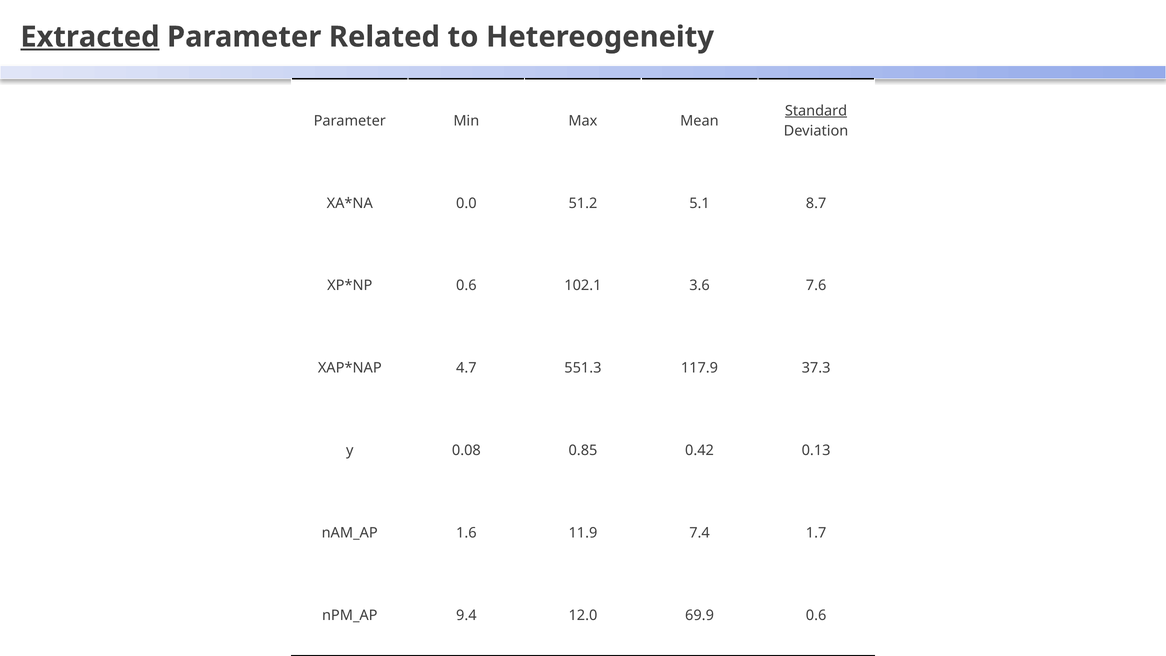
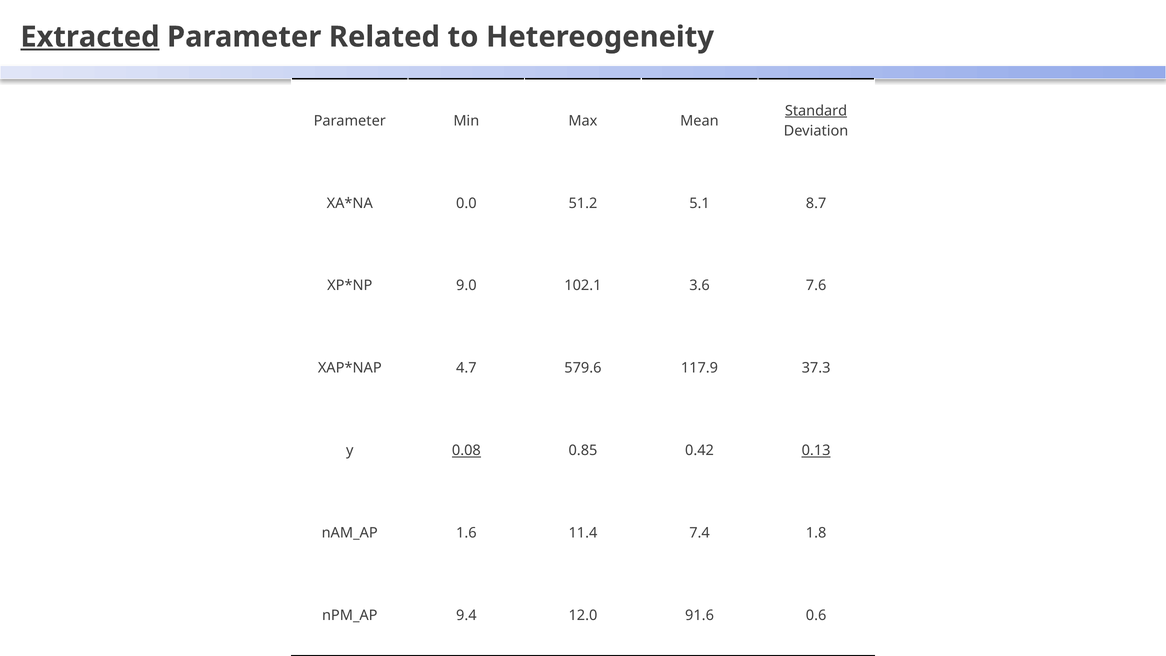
0.6: 0.6 -> 9.0 (466, 286)
551.3: 551.3 -> 579.6 (583, 368)
0.08 underline: none -> present (466, 450)
0.13 underline: none -> present (816, 450)
11.9: 11.9 -> 11.4 (583, 533)
1.7: 1.7 -> 1.8 (816, 533)
69.9: 69.9 -> 91.6 (700, 615)
